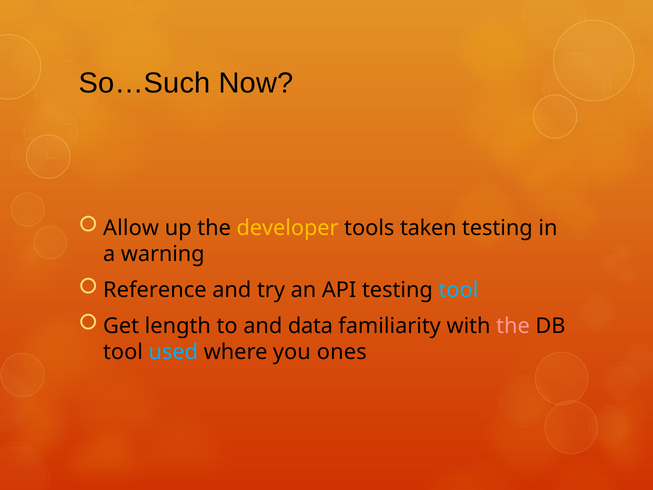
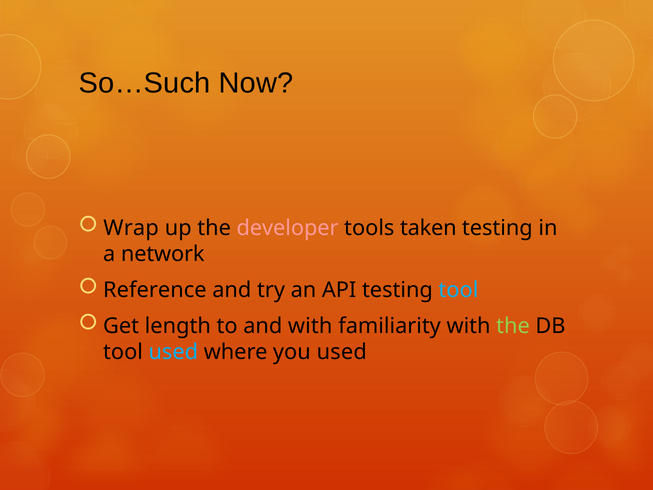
Allow: Allow -> Wrap (131, 228)
developer colour: yellow -> pink (288, 228)
warning: warning -> network (163, 254)
and data: data -> with (310, 326)
the colour: pink -> light green (513, 326)
you ones: ones -> used (342, 352)
